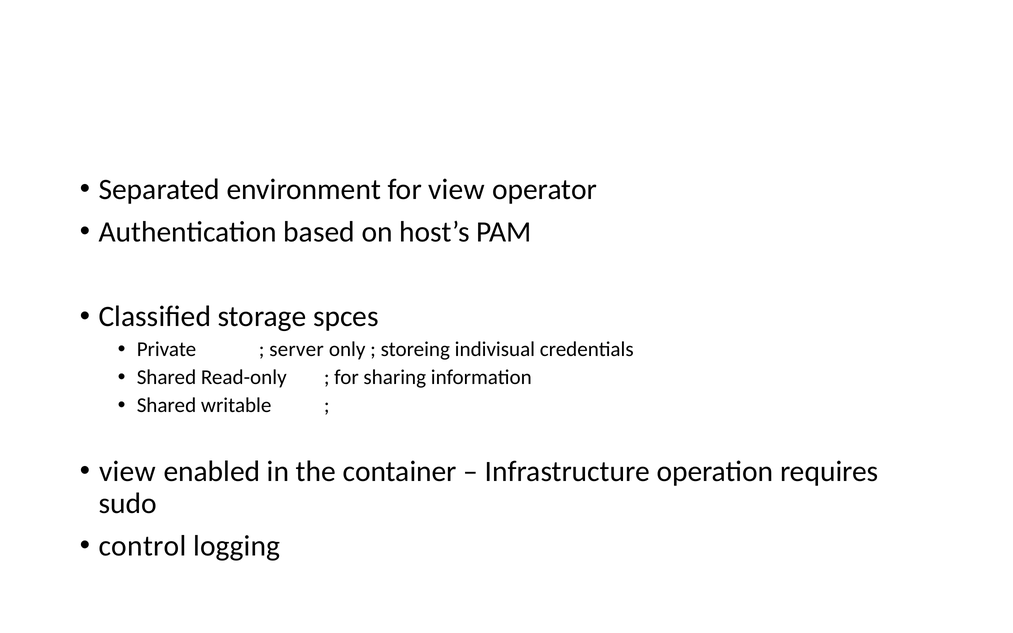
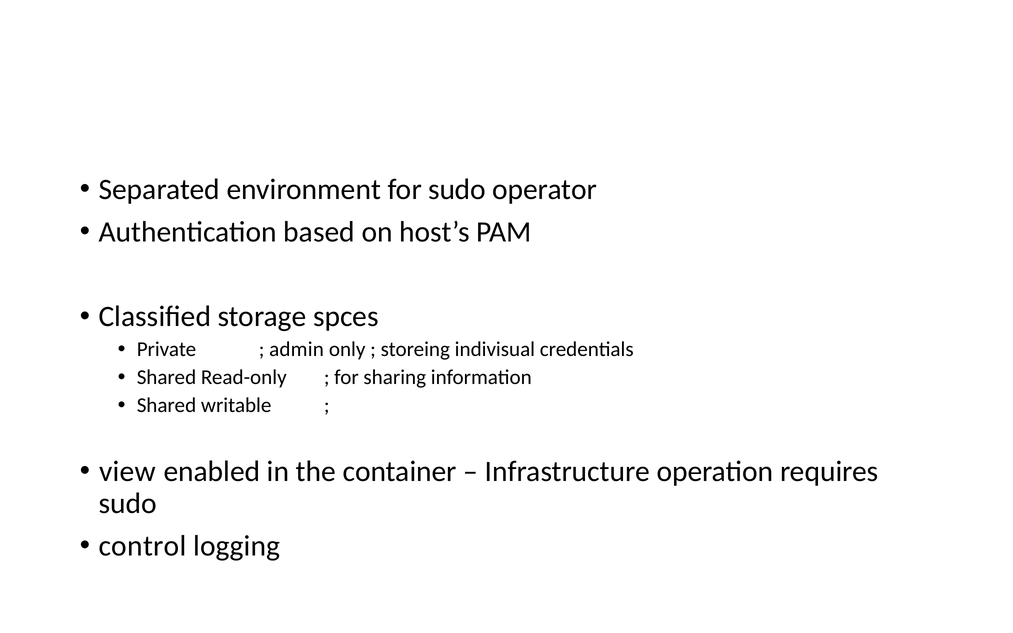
for view: view -> sudo (457, 189)
server: server -> admin (297, 349)
